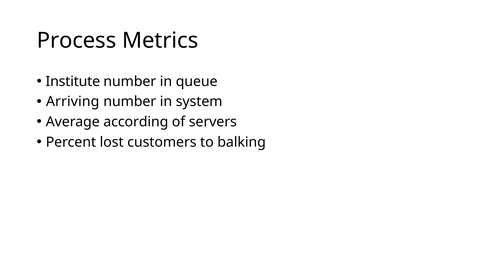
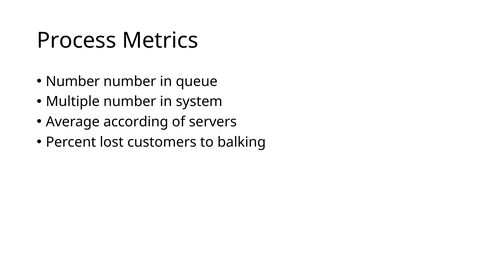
Institute: Institute -> Number (73, 81)
Arriving: Arriving -> Multiple (73, 102)
